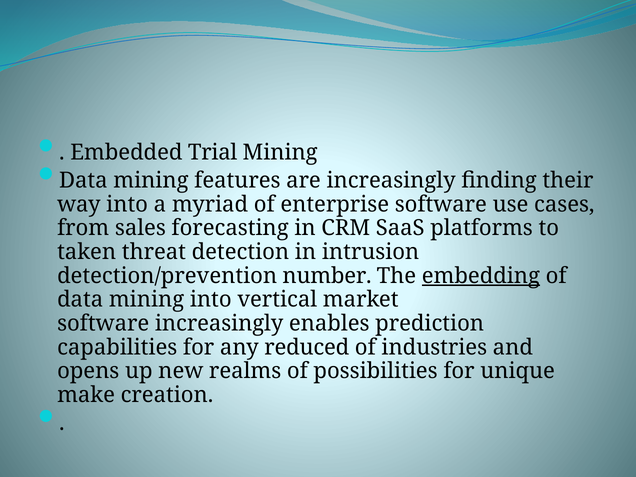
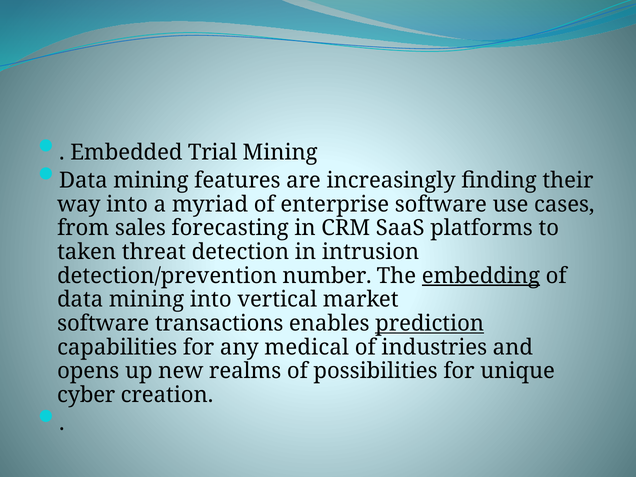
software increasingly: increasingly -> transactions (219, 324)
prediction underline: none -> present (430, 324)
reduced: reduced -> medical (307, 347)
make: make -> cyber (86, 395)
